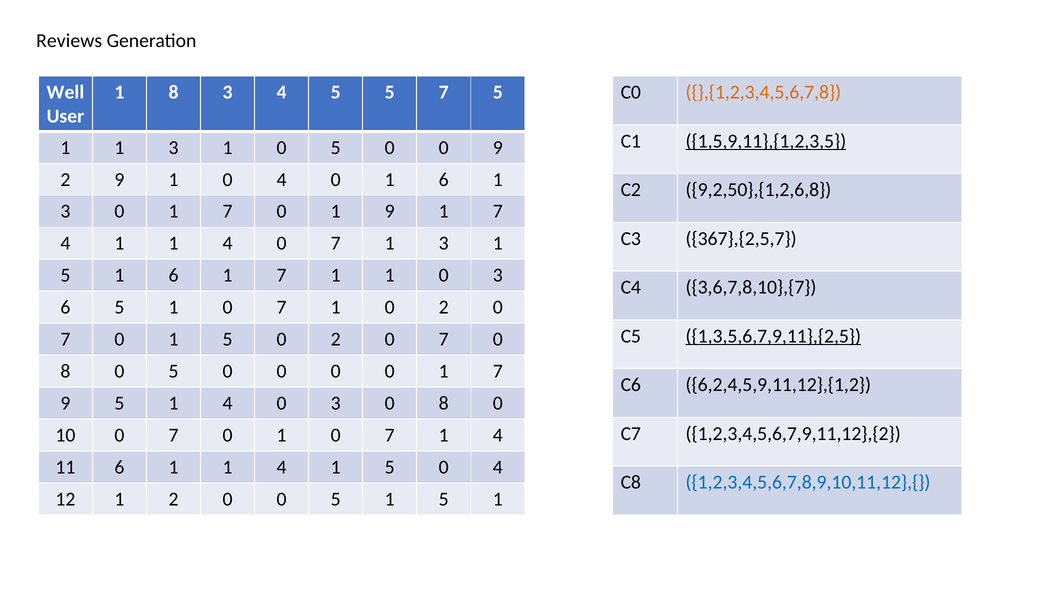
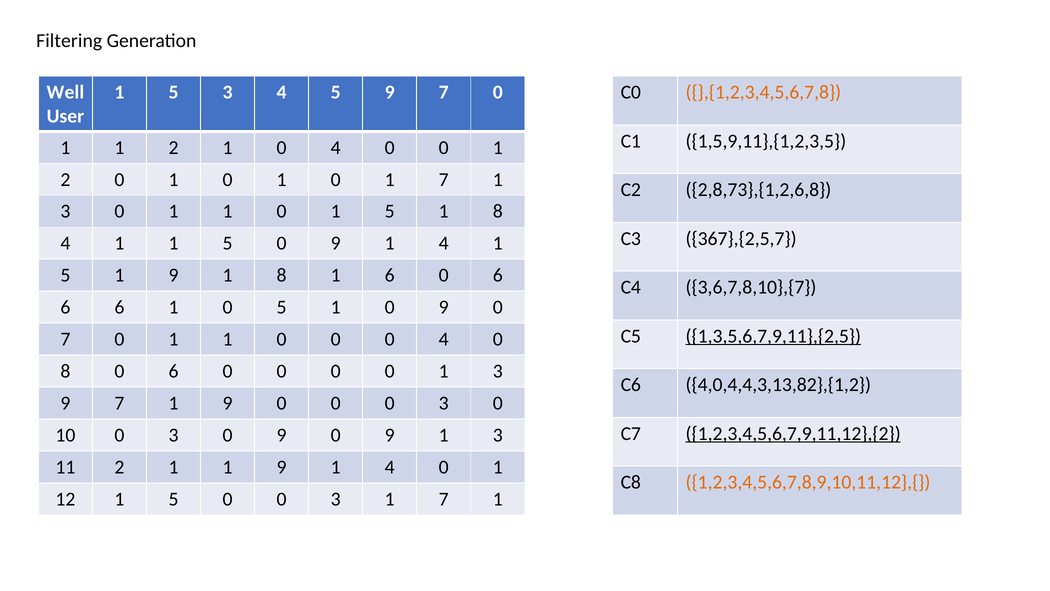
Reviews: Reviews -> Filtering (69, 41)
8: 8 -> 5 (174, 92)
5 5: 5 -> 9 (390, 92)
5: 5 -> 0 (498, 92)
1,5,9,11},{1,2,3,5 underline: present -> none (766, 141)
1 1 3: 3 -> 2 (174, 147)
1 0 5: 5 -> 4 (336, 147)
9: 9 -> 1 (498, 147)
2 9: 9 -> 0 (119, 179)
4: 4 -> 1 (282, 179)
0 1 6: 6 -> 7 (444, 179)
9,2,50},{1,2,6,8: 9,2,50},{1,2,6,8 -> 2,8,73},{1,2,6,8 (758, 190)
3 0 1 7: 7 -> 1 (228, 211)
0 1 9: 9 -> 5 (390, 211)
7: 7 -> 8 (498, 211)
4 1 1 4: 4 -> 5 (228, 243)
7: 7 -> 9 (336, 243)
3: 3 -> 4 (444, 243)
5 1 6: 6 -> 9 (174, 275)
7: 7 -> 8 (282, 275)
1: 1 -> 6 (390, 275)
3: 3 -> 6 (498, 275)
5: 5 -> 6 (119, 307)
7: 7 -> 5 (282, 307)
1 0 2: 2 -> 9 (444, 307)
5: 5 -> 1 (228, 339)
2: 2 -> 0 (336, 339)
7: 7 -> 4 (444, 339)
8 0 5: 5 -> 6 (174, 371)
0 0 1 7: 7 -> 3 (498, 371)
6,2,4,5,9,11,12},{1,2: 6,2,4,5,9,11,12},{1,2 -> 4,0,4,4,3,13,82},{1,2 (778, 385)
5: 5 -> 7 (119, 403)
4: 4 -> 9 (228, 403)
3: 3 -> 0 (336, 403)
8: 8 -> 3 (444, 403)
1,2,3,4,5,6,7,9,11,12},{2 underline: none -> present (793, 433)
10 0 7: 7 -> 3 (174, 435)
1: 1 -> 9 (282, 435)
7: 7 -> 9 (390, 435)
4: 4 -> 3 (498, 435)
11 6: 6 -> 2 (119, 467)
4: 4 -> 9 (282, 467)
5: 5 -> 4 (390, 467)
4: 4 -> 1 (498, 467)
1,2,3,4,5,6,7,8,9,10,11,12},{ colour: blue -> orange (808, 482)
12 1 2: 2 -> 5 (174, 499)
5: 5 -> 3 (336, 499)
5: 5 -> 7 (444, 499)
